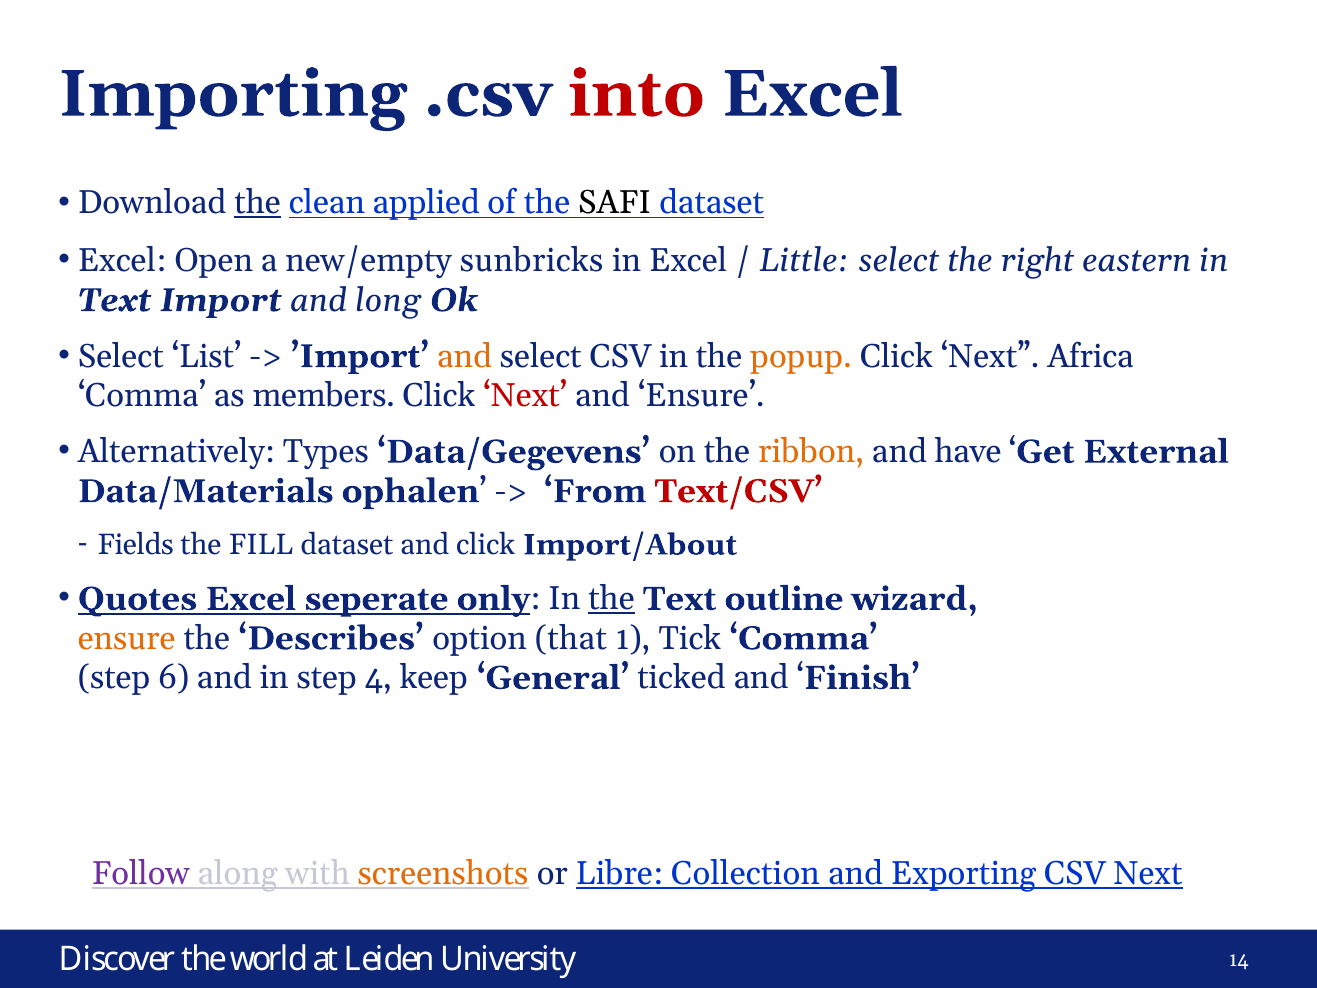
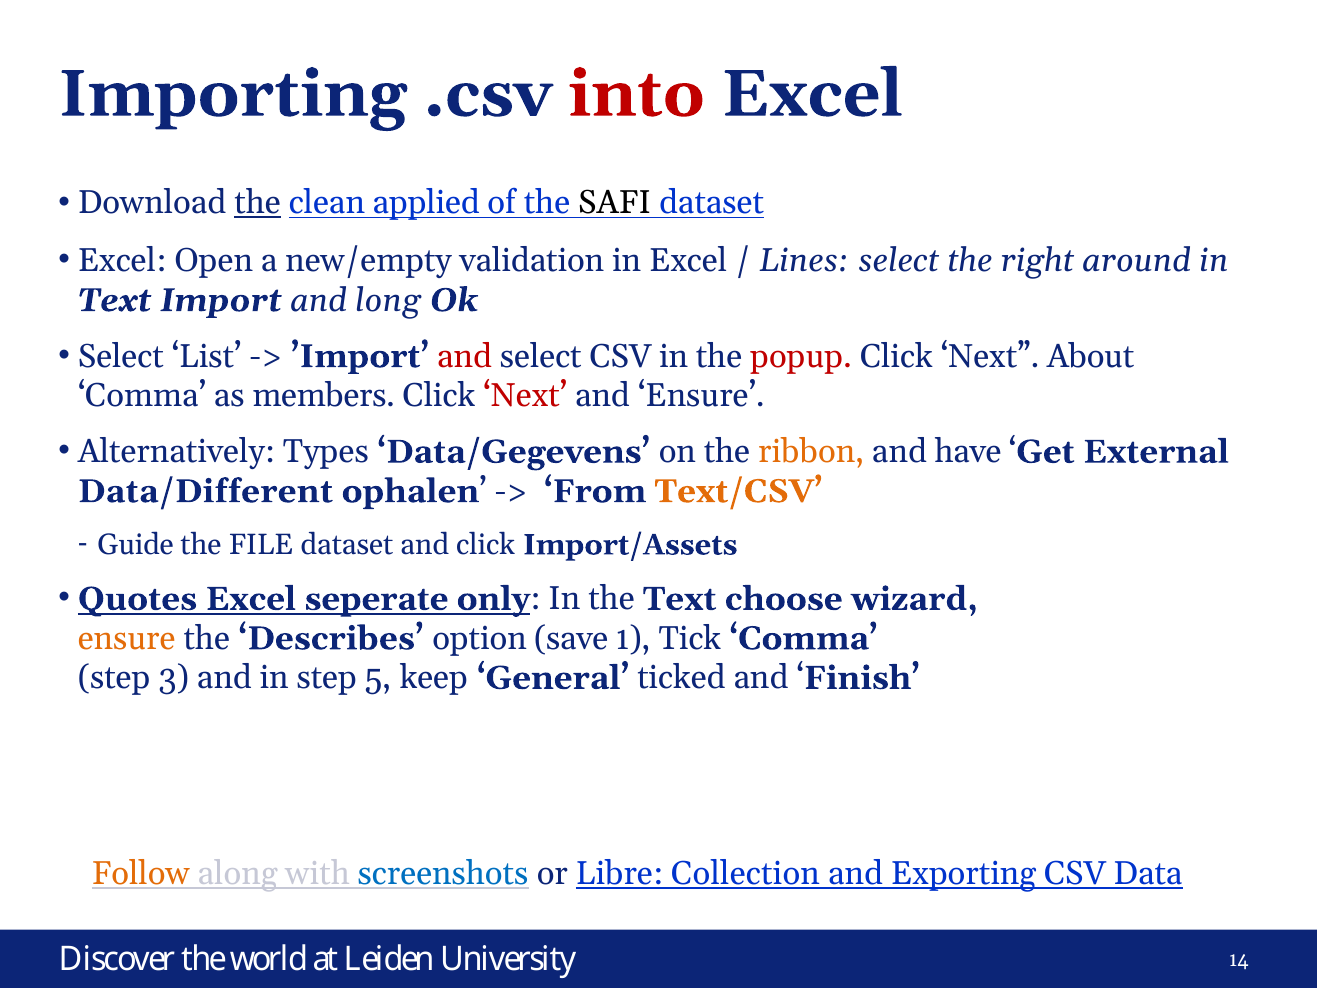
sunbricks: sunbricks -> validation (532, 261)
Little: Little -> Lines (805, 261)
eastern: eastern -> around (1137, 261)
and colour: orange -> red (465, 356)
popup colour: orange -> red (801, 356)
Africa: Africa -> About (1091, 356)
Data/Materials: Data/Materials -> Data/Different (205, 491)
Text/CSV colour: red -> orange (739, 491)
Fields: Fields -> Guide (136, 545)
FILL: FILL -> FILE (261, 545)
Import/About: Import/About -> Import/Assets (630, 545)
the underline: present -> none (612, 599)
outline: outline -> choose (784, 599)
that: that -> save (571, 638)
6: 6 -> 3 (174, 678)
4: 4 -> 5 (378, 678)
Follow colour: purple -> orange (141, 873)
screenshots colour: orange -> blue (443, 873)
CSV Next: Next -> Data (1148, 873)
